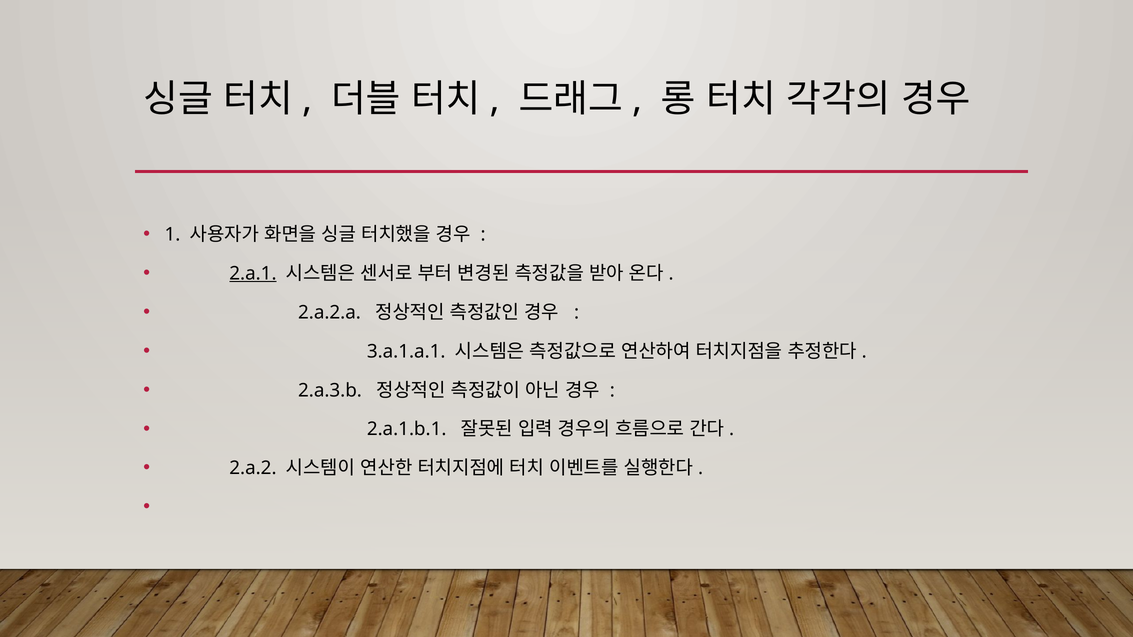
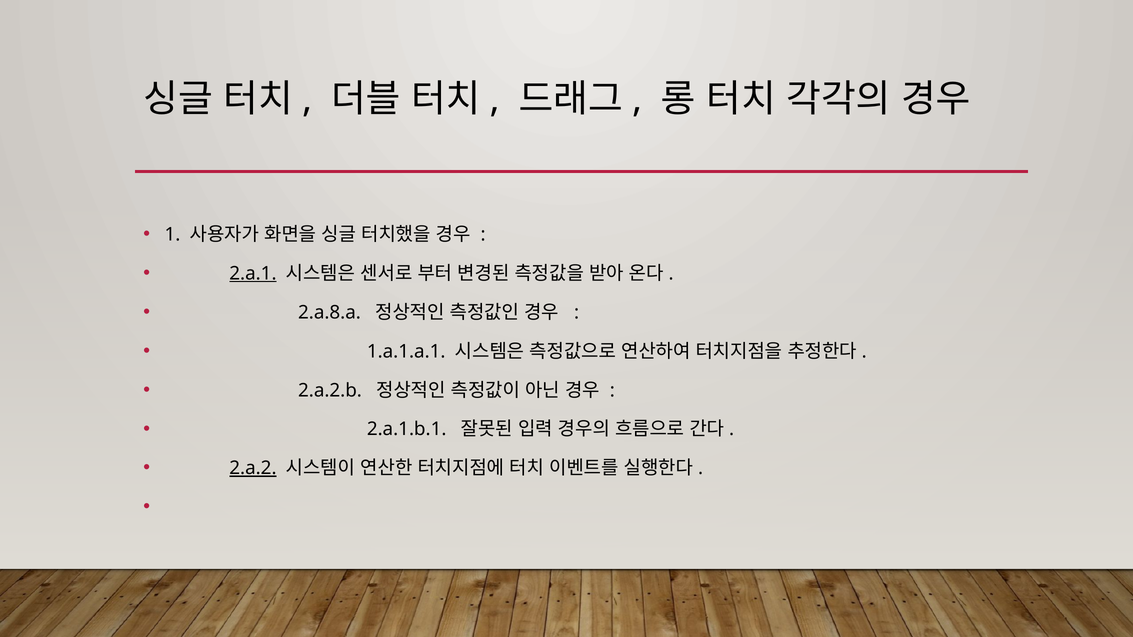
2.a.2.a: 2.a.2.a -> 2.a.8.a (329, 313)
3.a.1.a.1: 3.a.1.a.1 -> 1.a.1.a.1 (406, 352)
2.a.3.b: 2.a.3.b -> 2.a.2.b (330, 390)
2.a.2 underline: none -> present (253, 468)
